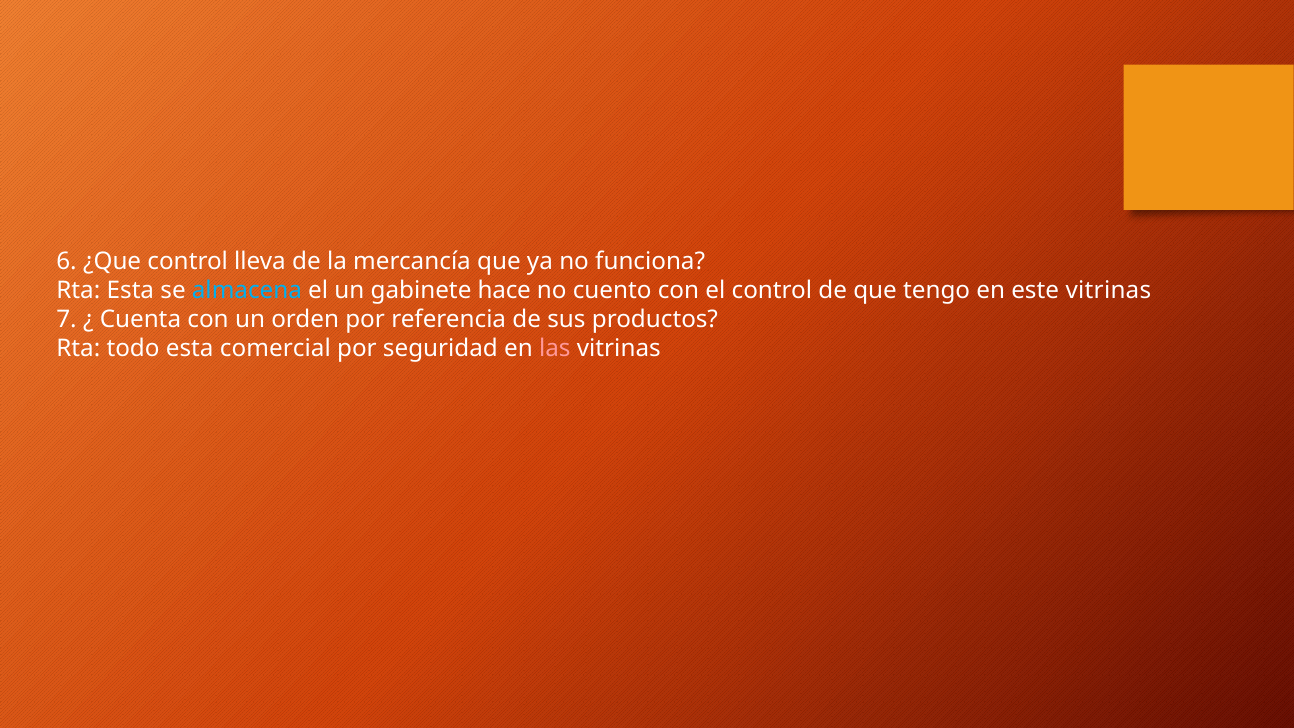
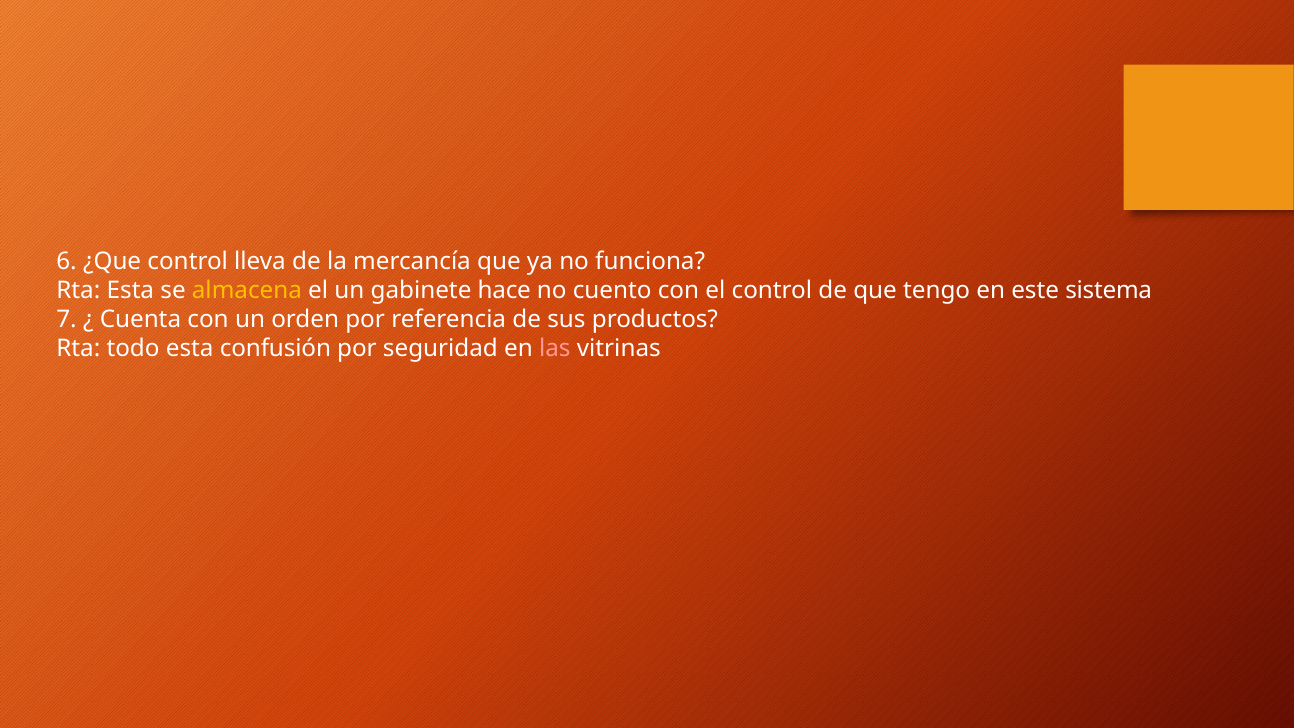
almacena colour: light blue -> yellow (247, 291)
este vitrinas: vitrinas -> sistema (1109, 291)
comercial: comercial -> confusión (275, 349)
